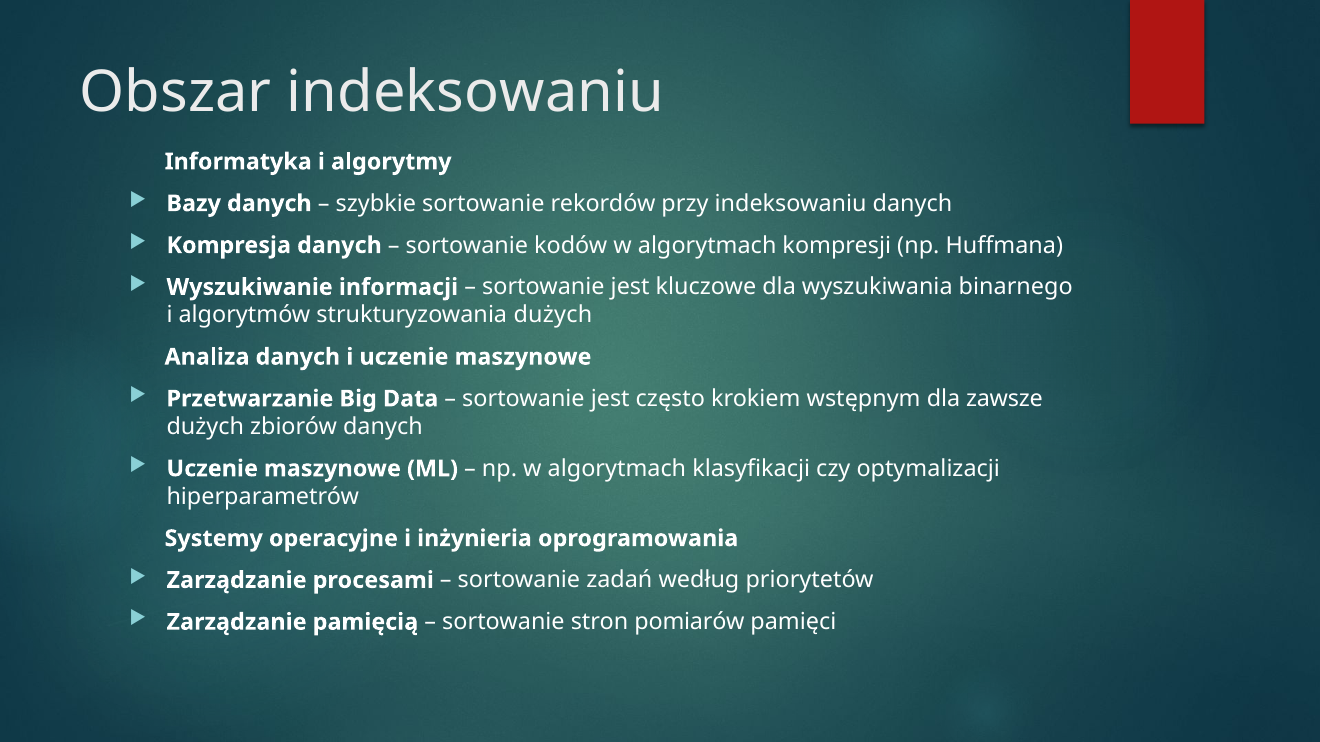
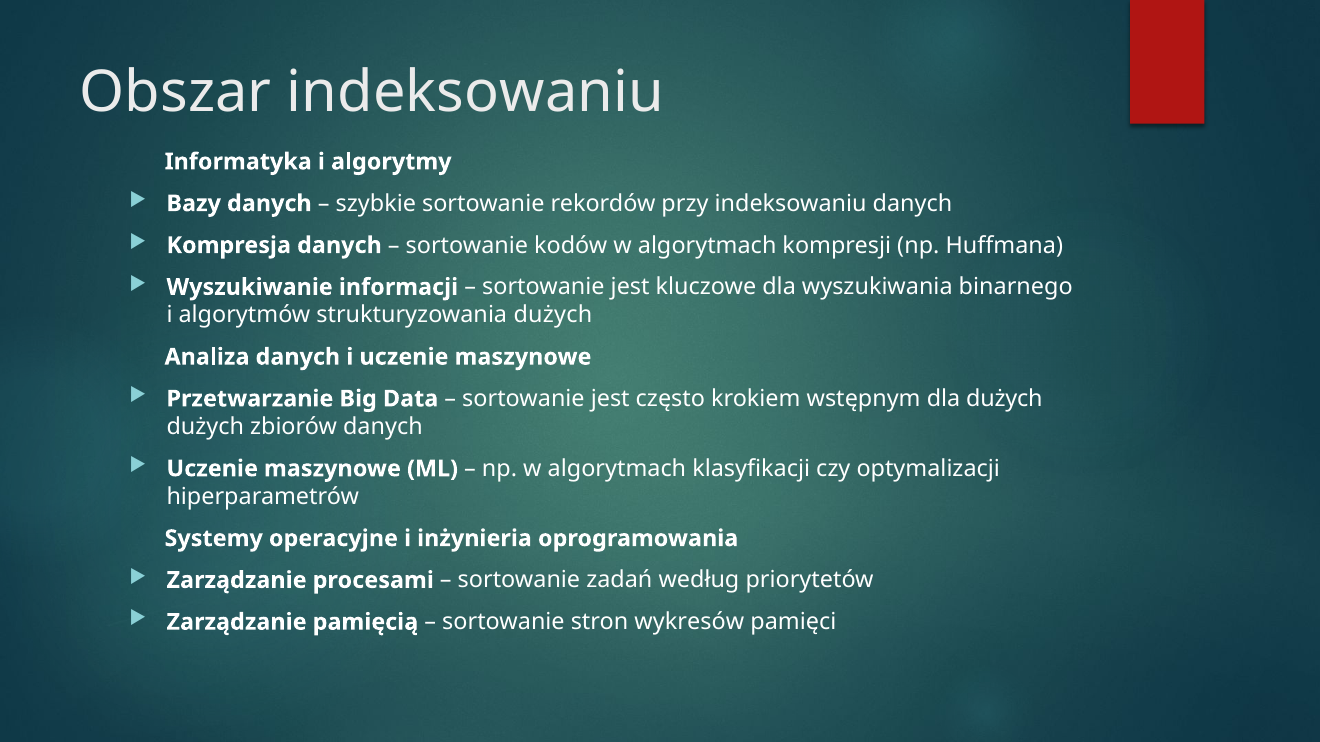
dla zawsze: zawsze -> dużych (1004, 399)
pomiarów: pomiarów -> wykresów (689, 622)
